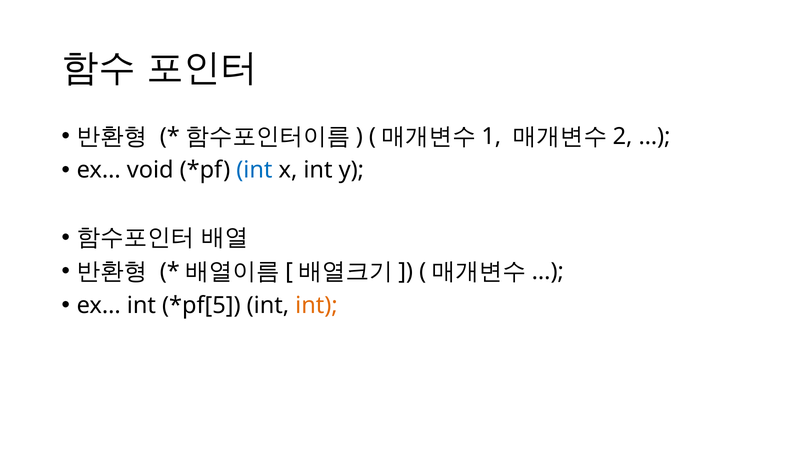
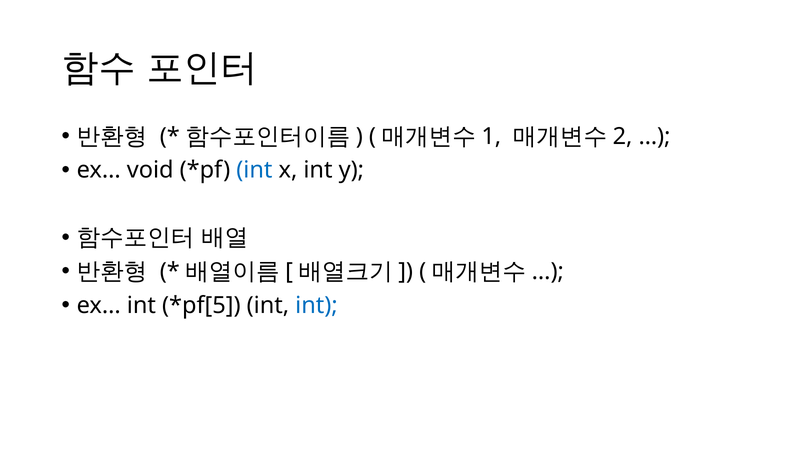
int colour: orange -> blue (316, 306)
